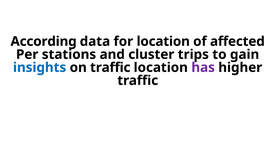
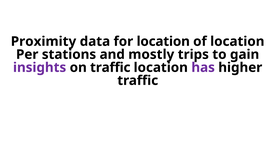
According: According -> Proximity (43, 41)
of affected: affected -> location (237, 41)
cluster: cluster -> mostly (151, 54)
insights colour: blue -> purple (40, 68)
